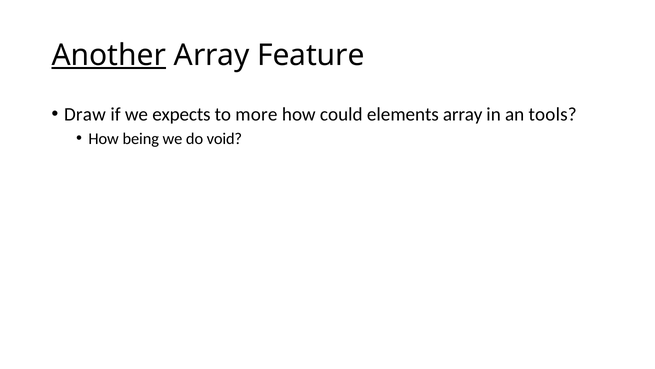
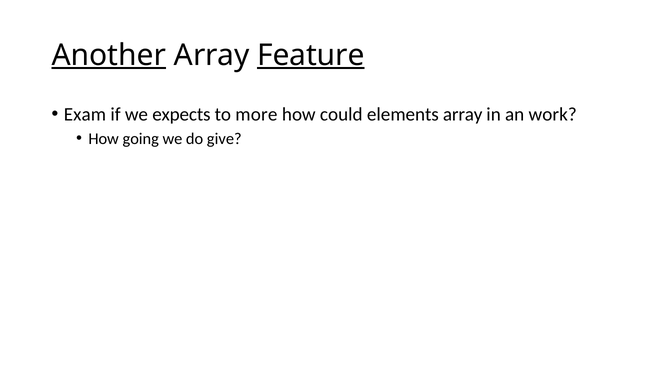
Feature underline: none -> present (311, 55)
Draw: Draw -> Exam (85, 114)
tools: tools -> work (553, 114)
being: being -> going (141, 139)
void: void -> give (224, 139)
